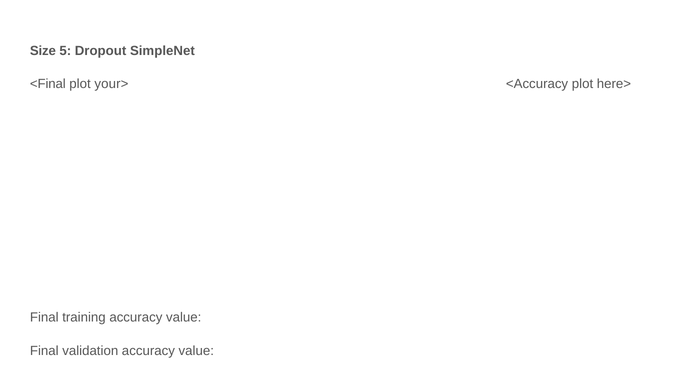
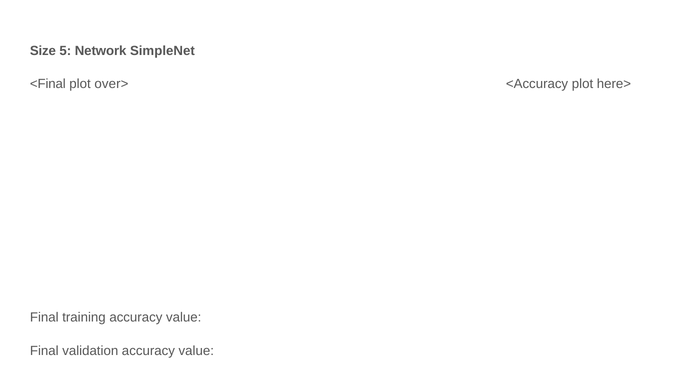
Dropout: Dropout -> Network (101, 51)
your>: your> -> over> (111, 84)
